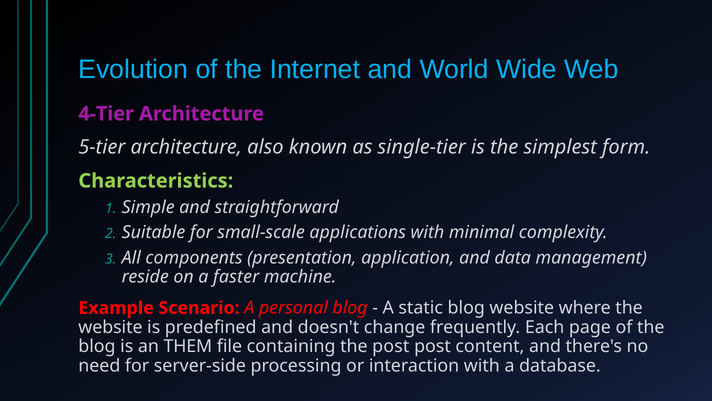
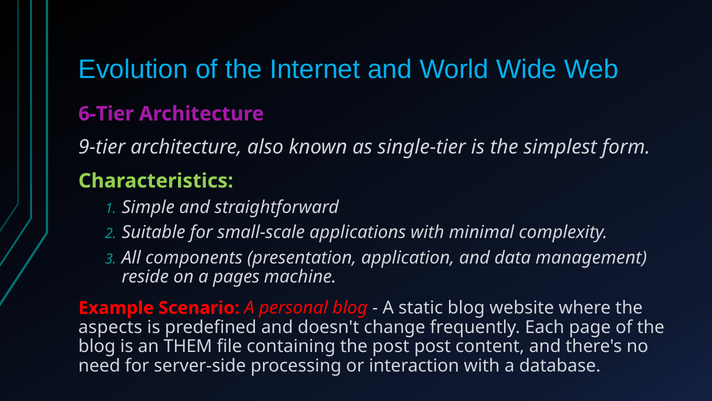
4-Tier: 4-Tier -> 6-Tier (106, 114)
5-tier: 5-tier -> 9-tier (102, 147)
faster: faster -> pages (236, 277)
website: website -> aspects (110, 327)
